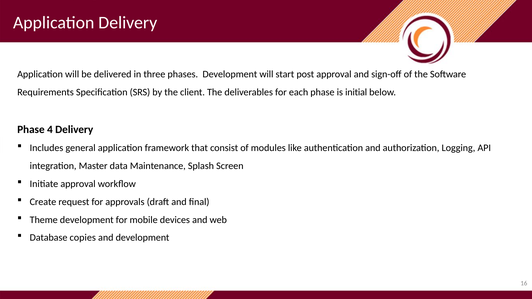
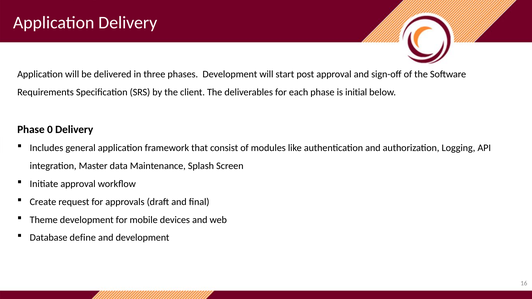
4: 4 -> 0 (50, 130)
copies: copies -> define (83, 238)
